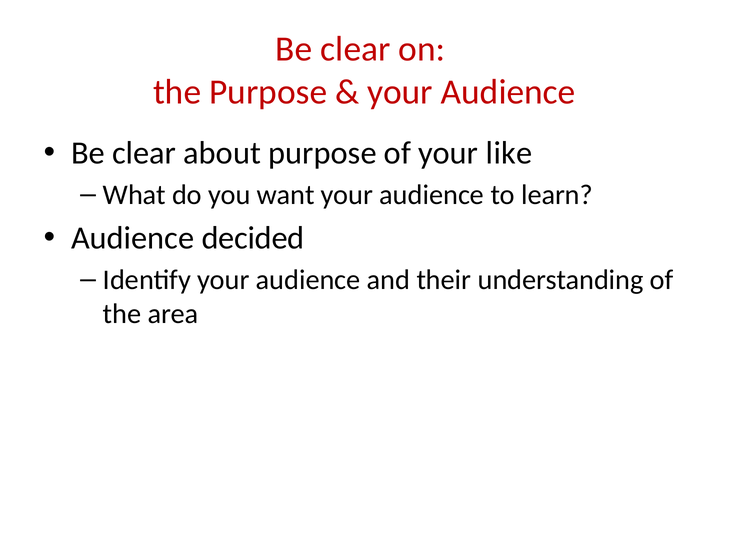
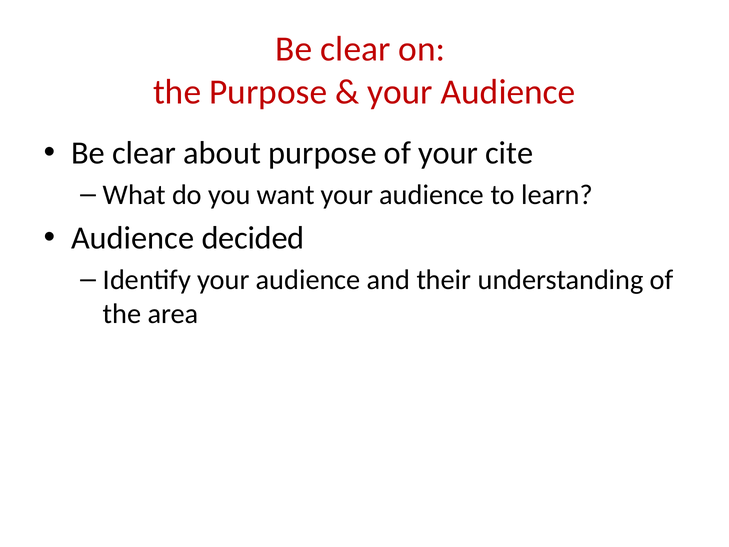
like: like -> cite (509, 153)
